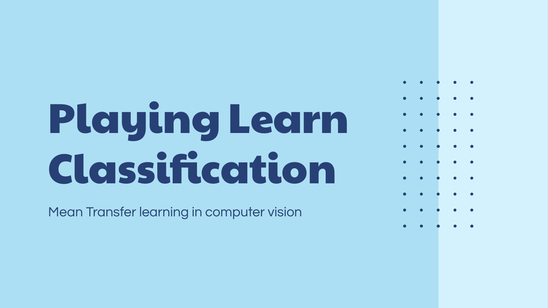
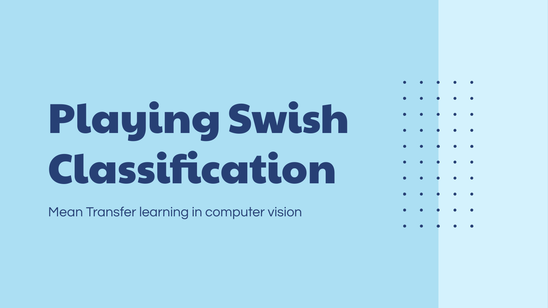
Learn: Learn -> Swish (289, 120)
